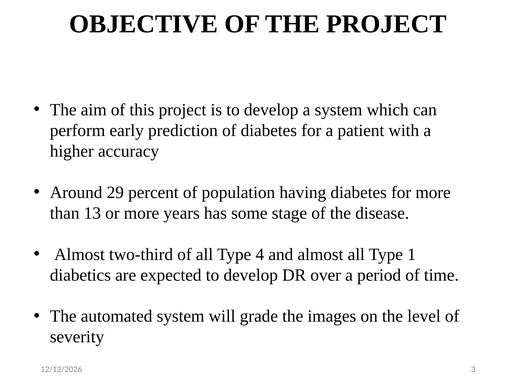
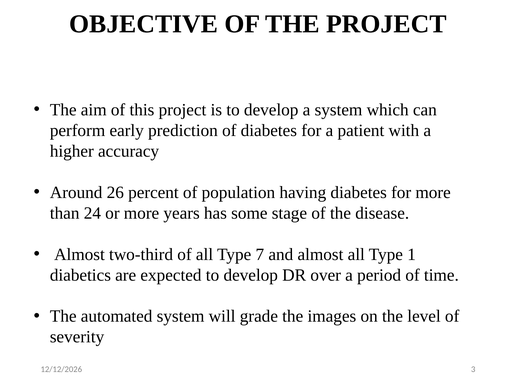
29: 29 -> 26 (115, 192)
13: 13 -> 24 (92, 213)
4: 4 -> 7 (260, 254)
